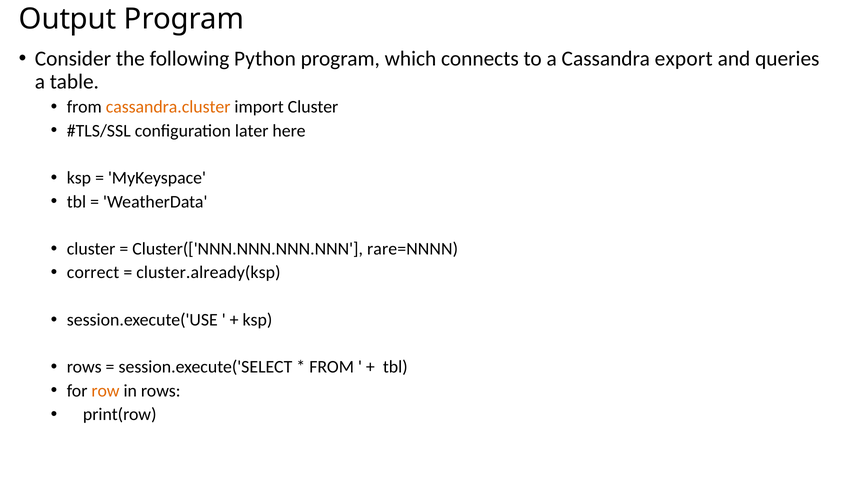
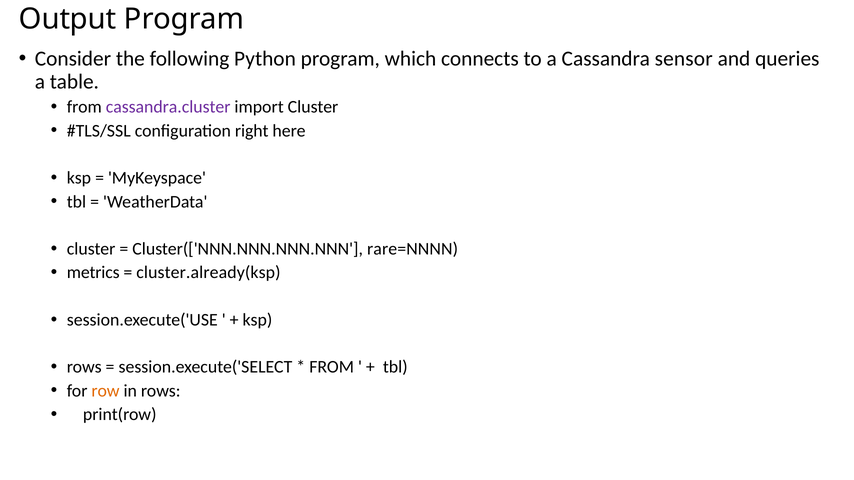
export: export -> sensor (684, 59)
cassandra.cluster colour: orange -> purple (168, 107)
later: later -> right (252, 131)
correct: correct -> metrics (93, 273)
